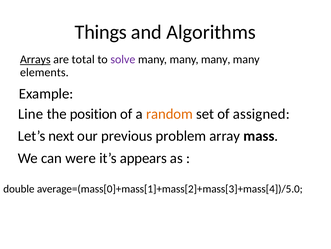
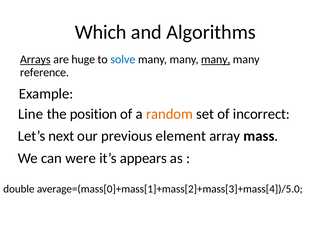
Things: Things -> Which (101, 32)
total: total -> huge (83, 59)
solve colour: purple -> blue (123, 59)
many underline: none -> present (216, 59)
elements: elements -> reference (44, 72)
assigned: assigned -> incorrect (261, 114)
problem: problem -> element (181, 136)
